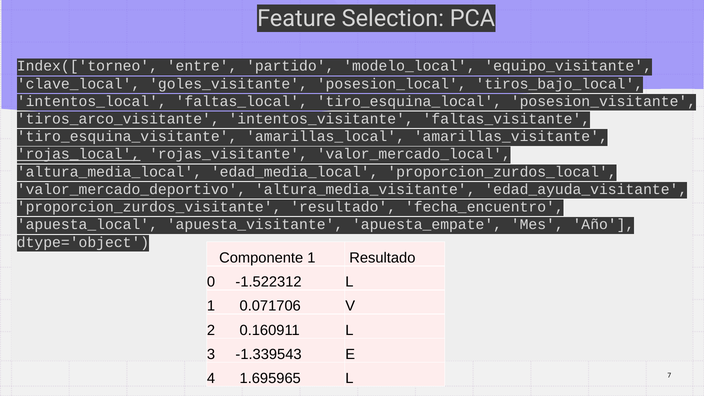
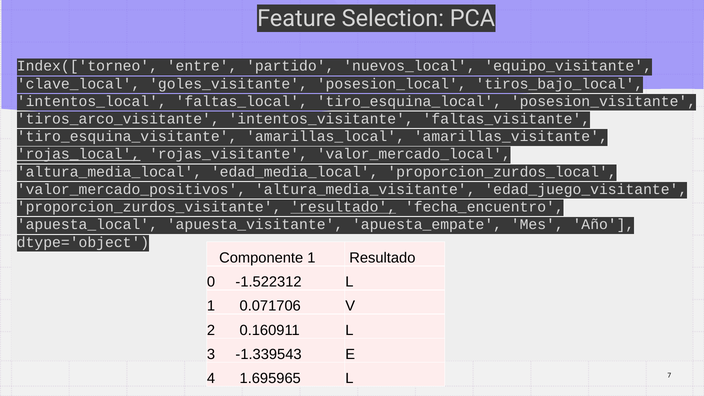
modelo_local: modelo_local -> nuevos_local (409, 66)
valor_mercado_deportivo: valor_mercado_deportivo -> valor_mercado_positivos (132, 189)
edad_ayuda_visitante: edad_ayuda_visitante -> edad_juego_visitante (586, 189)
resultado underline: none -> present (343, 207)
